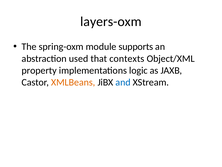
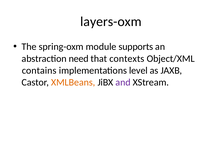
used: used -> need (79, 58)
property: property -> contains (39, 70)
logic: logic -> level (138, 70)
and colour: blue -> purple (123, 82)
